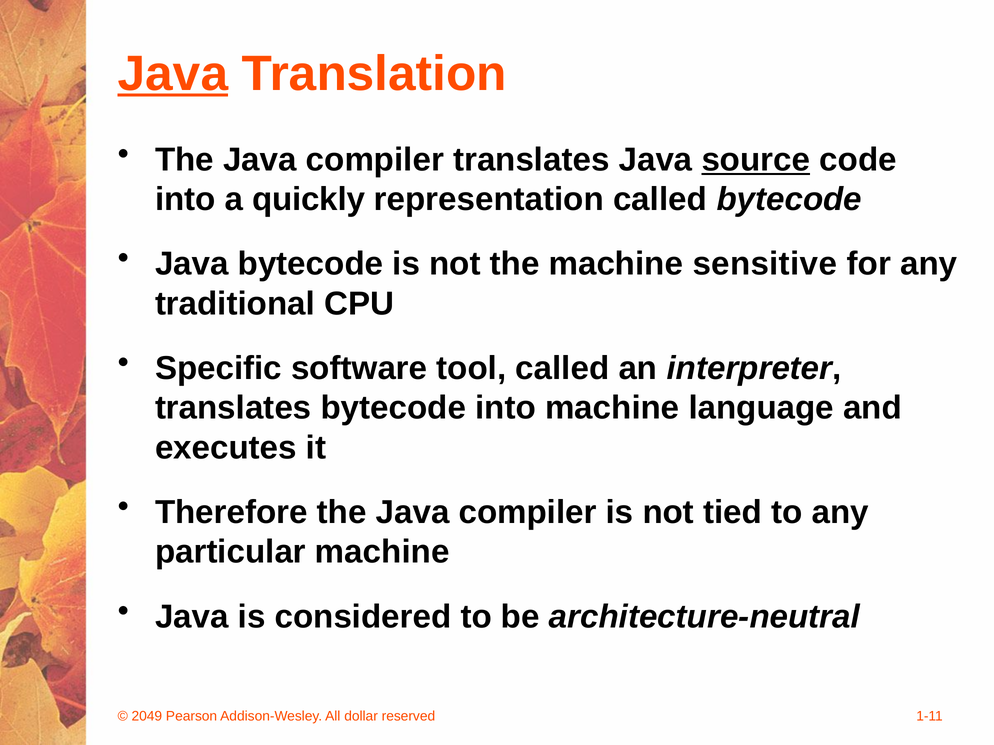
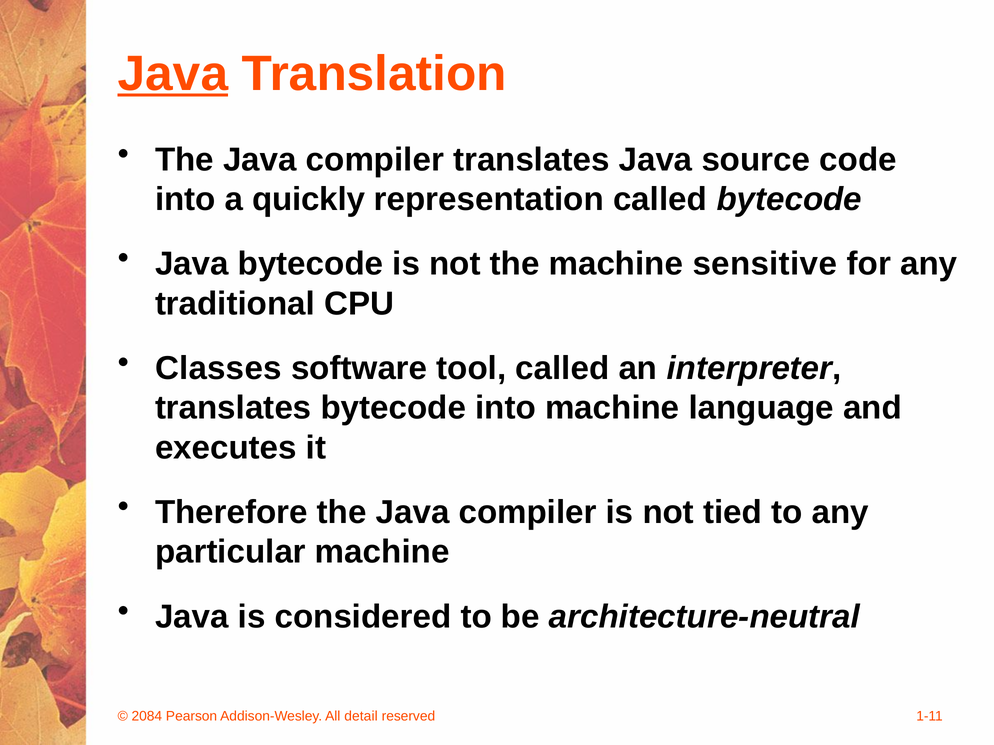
source underline: present -> none (756, 160)
Specific: Specific -> Classes (218, 369)
2049: 2049 -> 2084 (147, 717)
dollar: dollar -> detail (361, 717)
